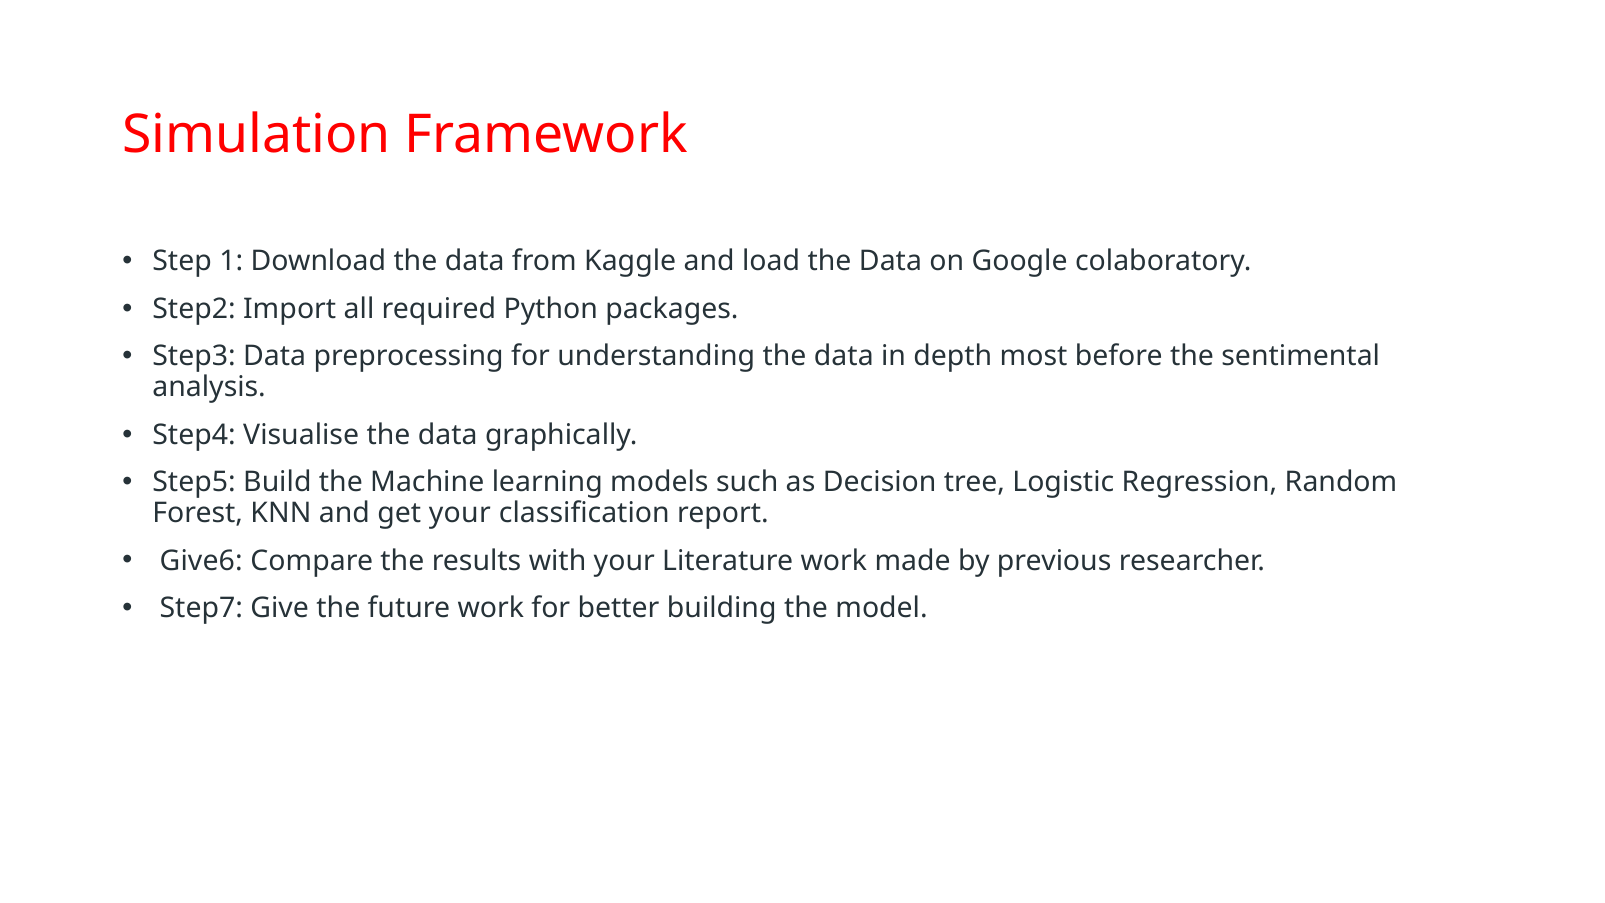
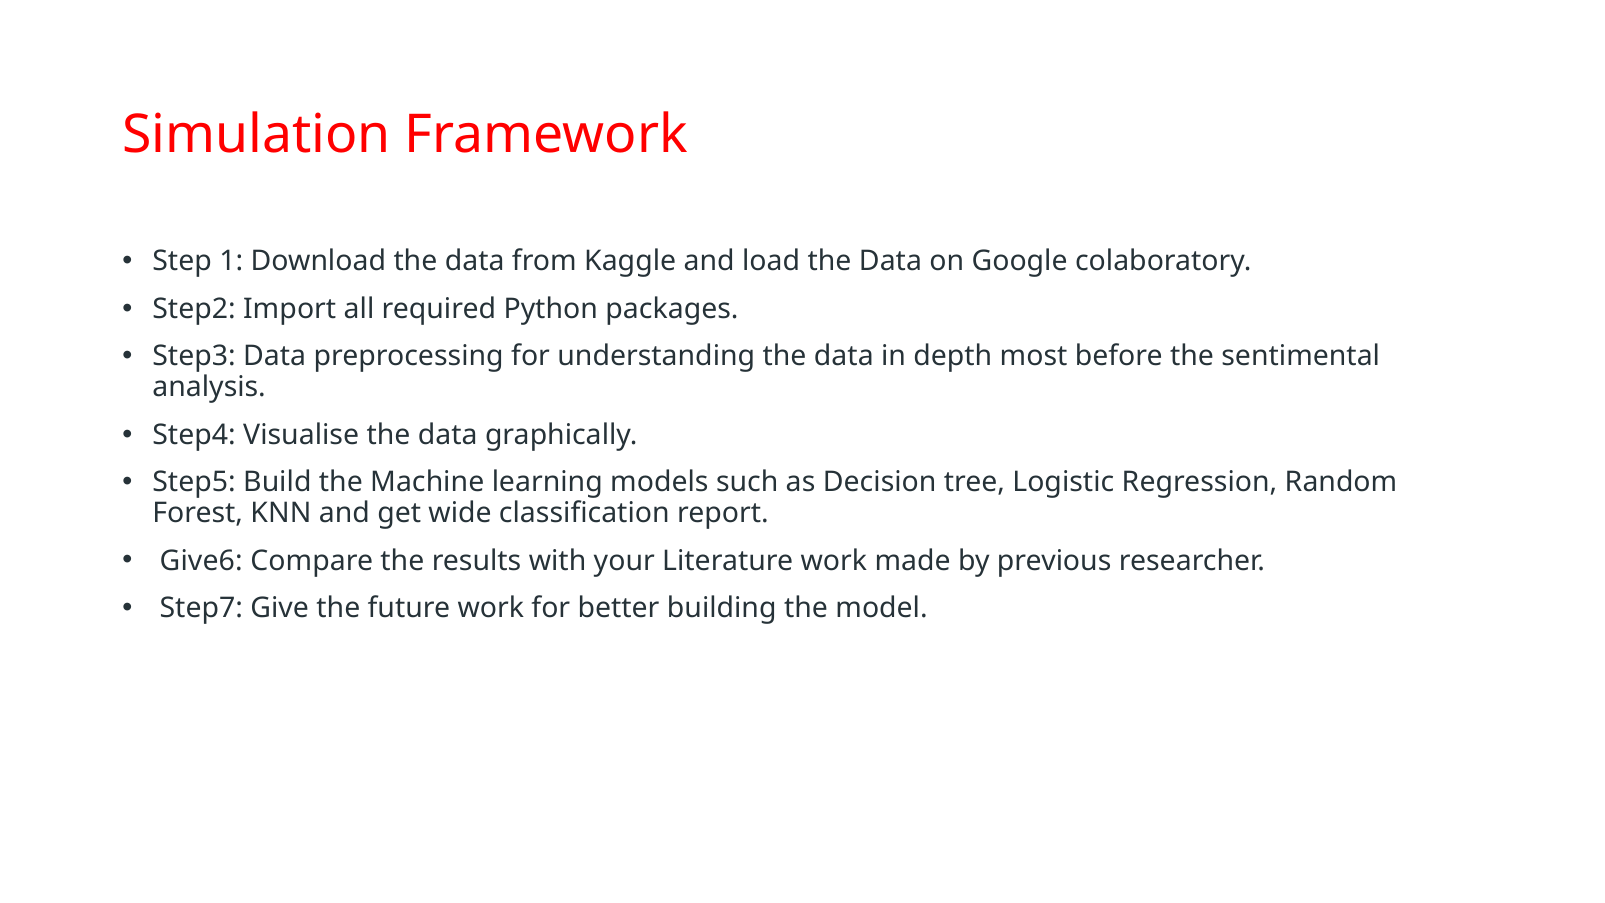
get your: your -> wide (460, 513)
